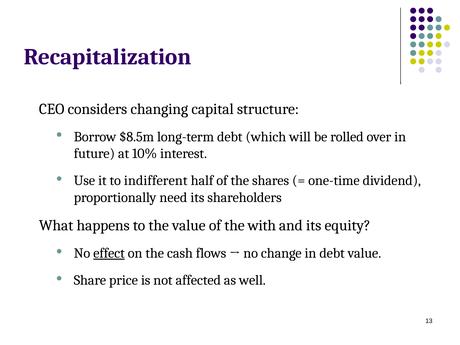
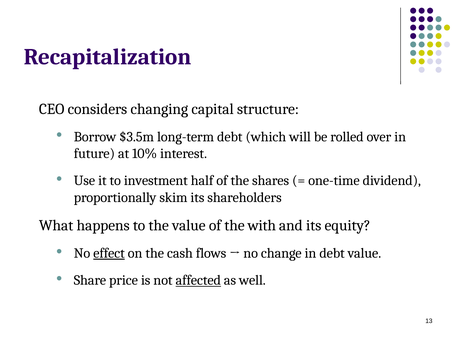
$8.5m: $8.5m -> $3.5m (137, 137)
indifferent: indifferent -> investment (156, 181)
need: need -> skim (173, 197)
affected underline: none -> present (198, 280)
